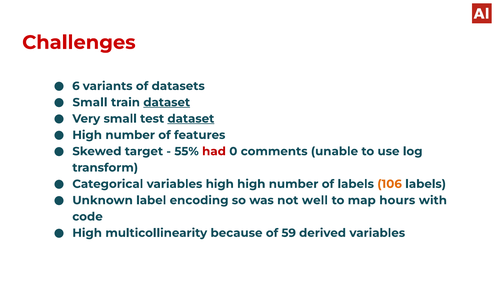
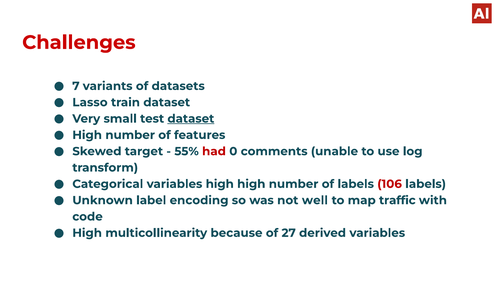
6: 6 -> 7 (76, 86)
Small: Small -> Lasso (90, 103)
dataset underline: present -> none (167, 103)
106 colour: orange -> red (390, 184)
hours: hours -> traffic (397, 201)
59: 59 -> 27 (289, 233)
